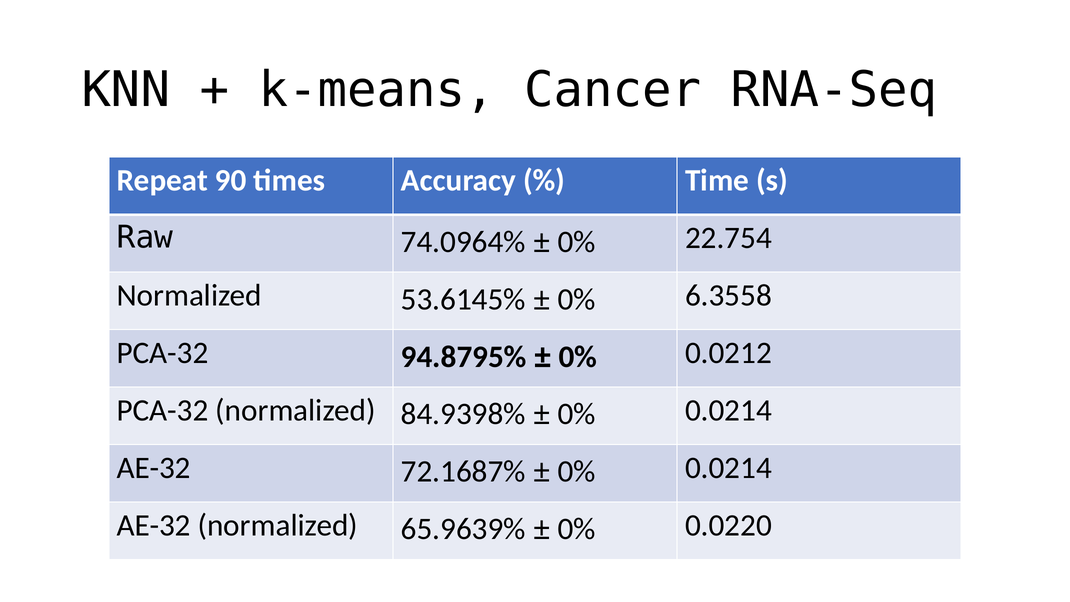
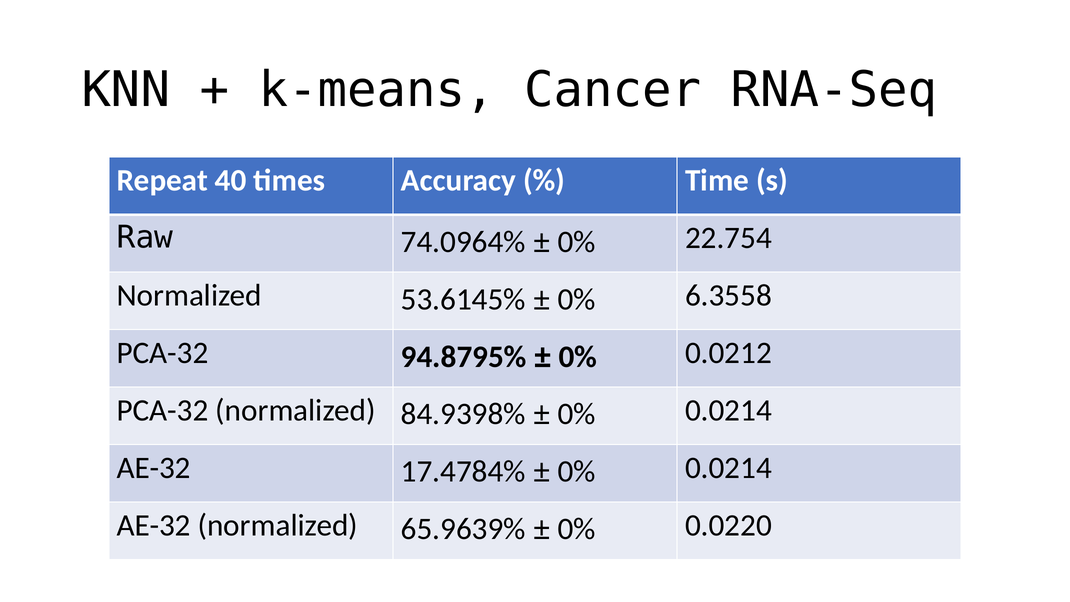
90: 90 -> 40 (231, 181)
72.1687%: 72.1687% -> 17.4784% (463, 472)
